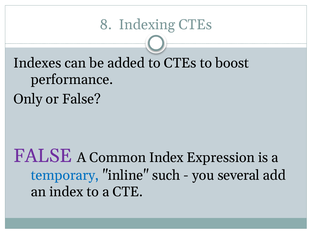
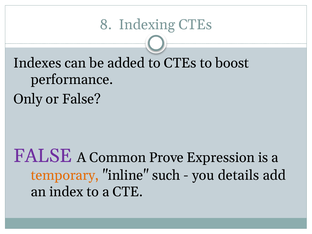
Common Index: Index -> Prove (166, 158)
temporary colour: blue -> orange (65, 175)
several: several -> details (239, 175)
